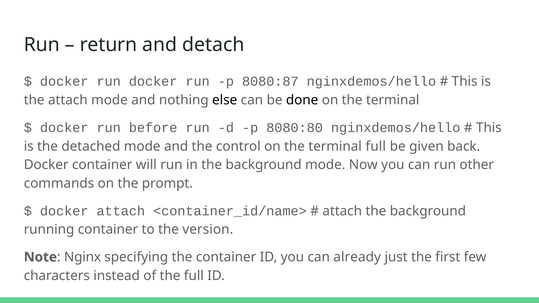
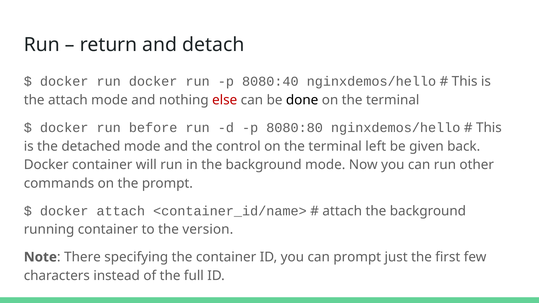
8080:87: 8080:87 -> 8080:40 (270, 82)
else colour: black -> red (225, 100)
terminal full: full -> left (376, 146)
Nginx: Nginx -> There (82, 257)
can already: already -> prompt (357, 257)
